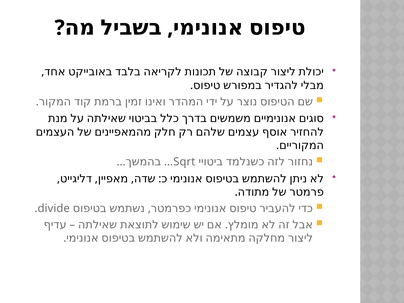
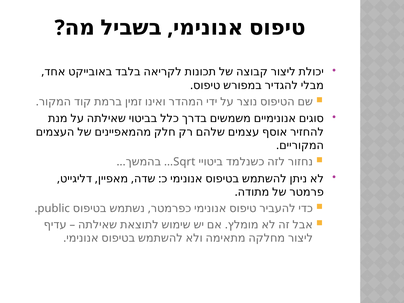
divide: divide -> public (54, 208)
